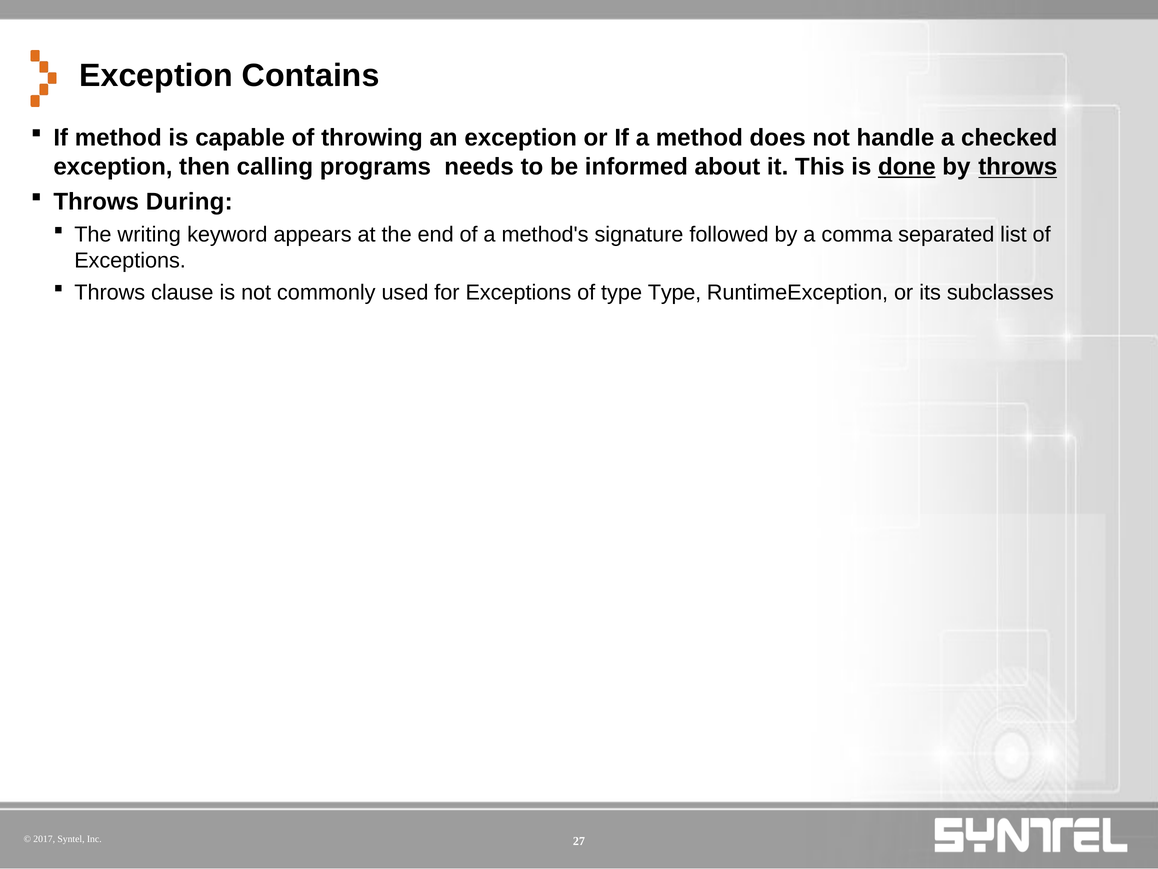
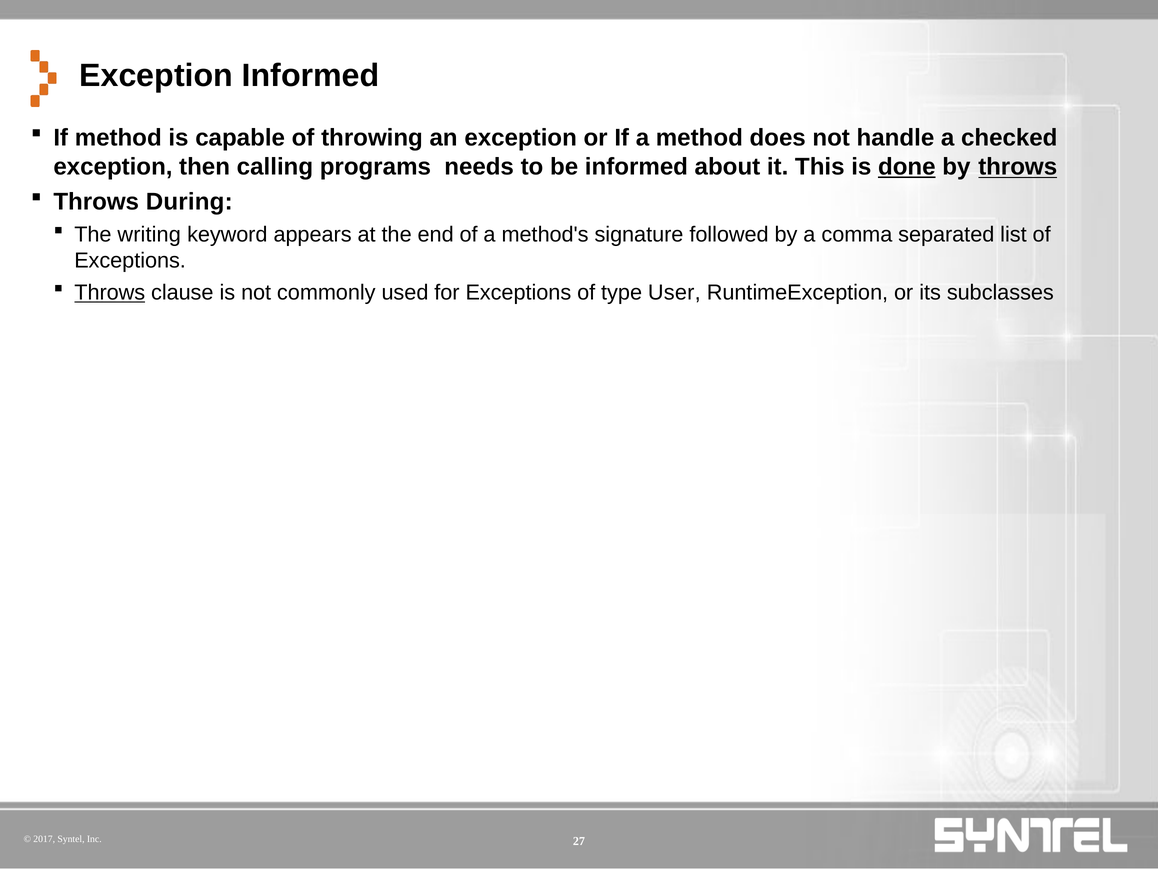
Exception Contains: Contains -> Informed (311, 76)
Throws underline: none -> present (110, 292)
type Type: Type -> User (674, 292)
